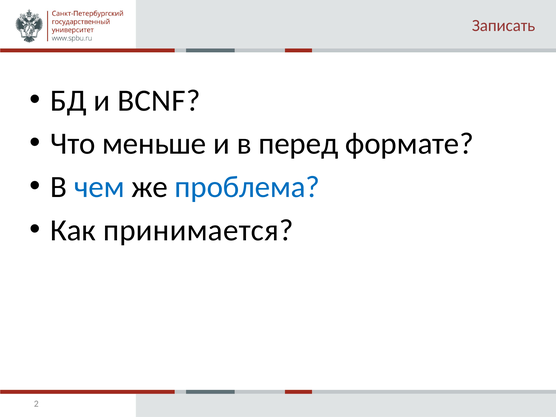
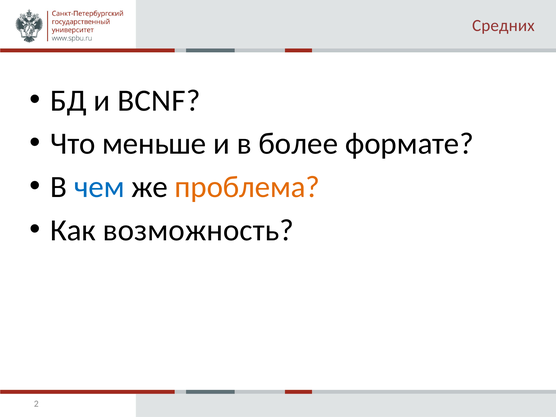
Записать: Записать -> Средних (503, 26)
перед: перед -> более (298, 144)
проблема colour: blue -> orange (247, 187)
принимается: принимается -> возможность (198, 230)
